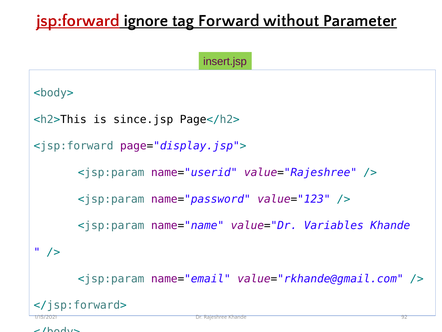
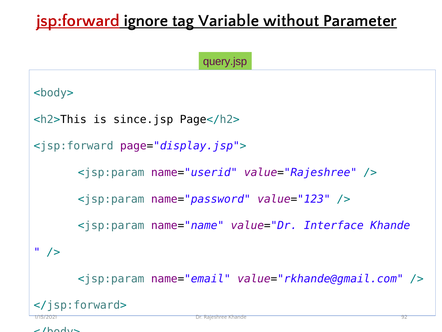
Forward: Forward -> Variable (229, 21)
insert.jsp: insert.jsp -> query.jsp (225, 62)
Variables: Variables -> Interface (334, 225)
